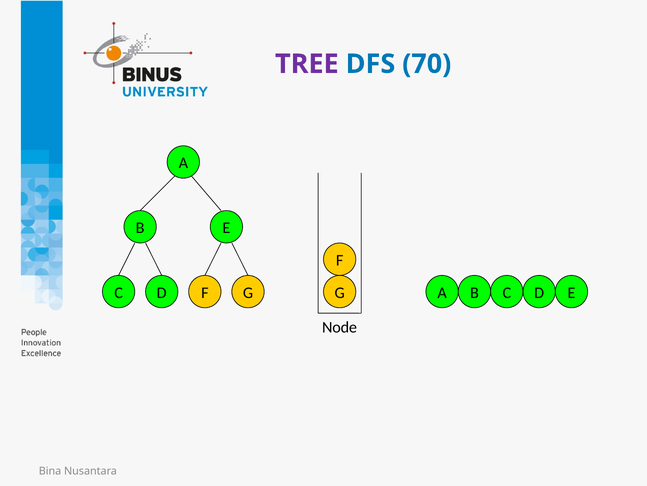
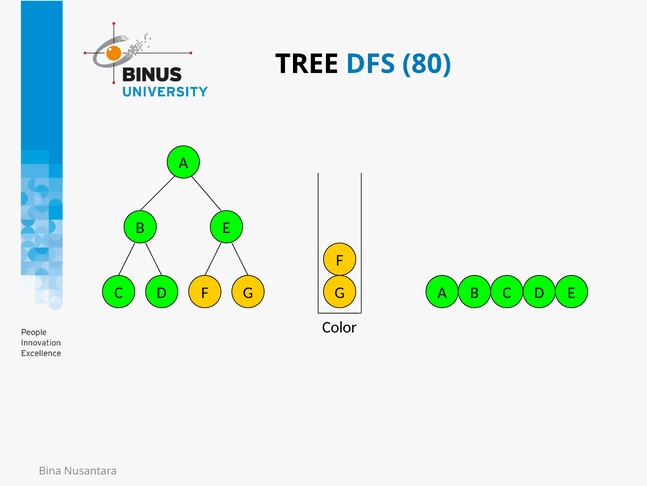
TREE colour: purple -> black (307, 64)
70: 70 -> 80 (427, 64)
Node: Node -> Color (340, 327)
